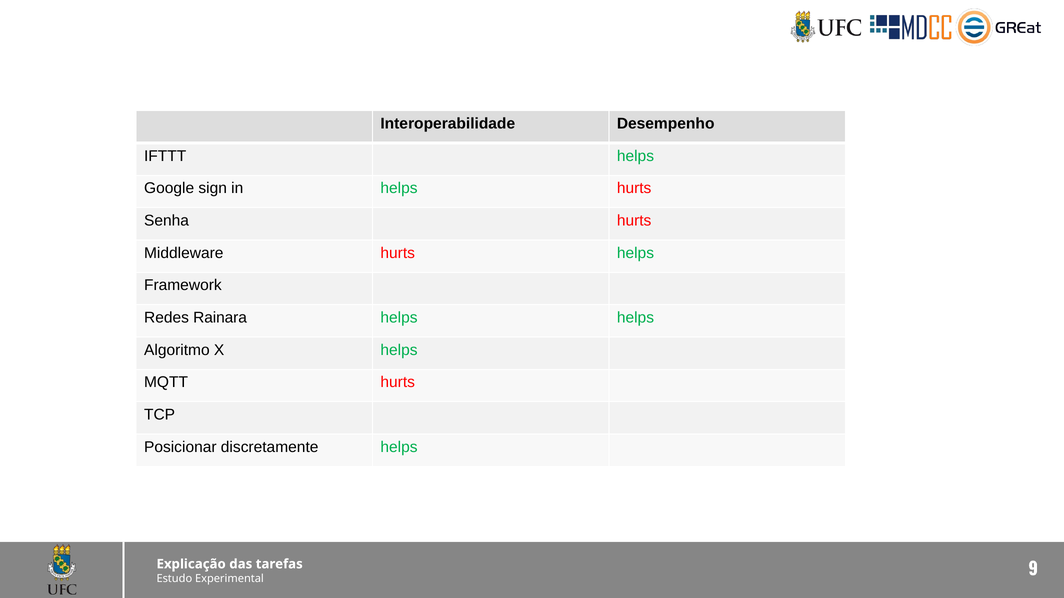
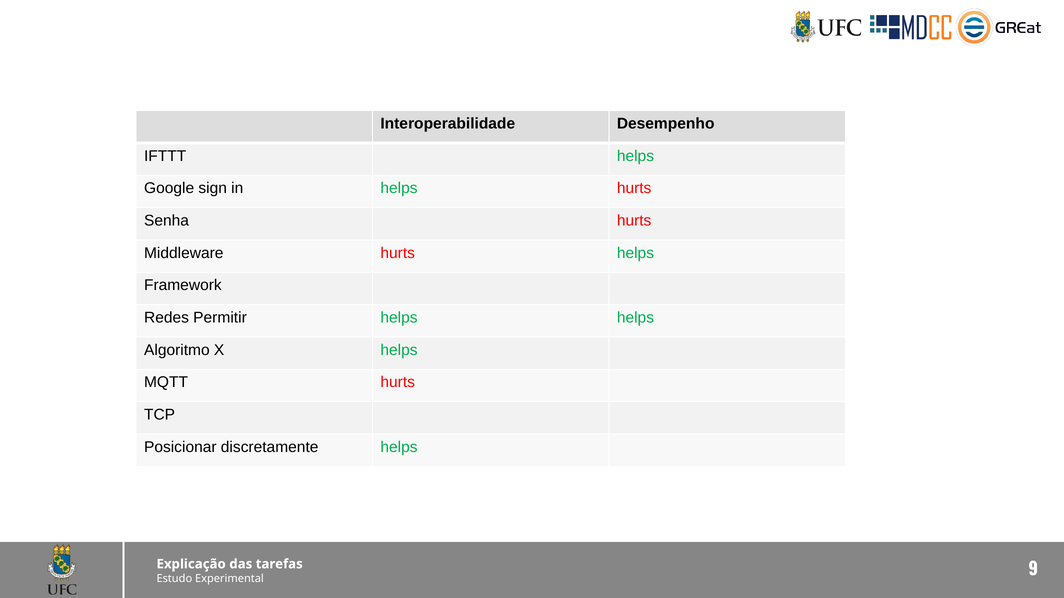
Rainara: Rainara -> Permitir (220, 318)
